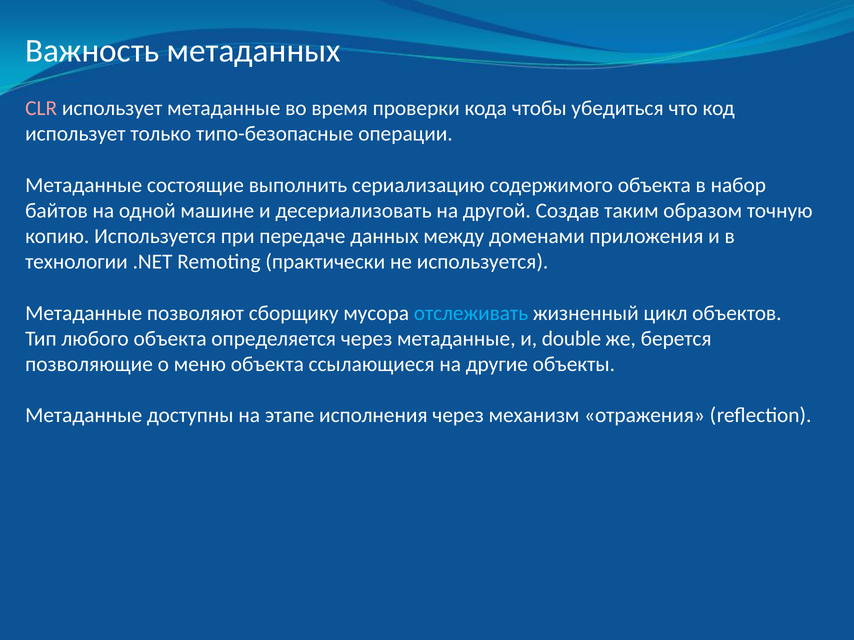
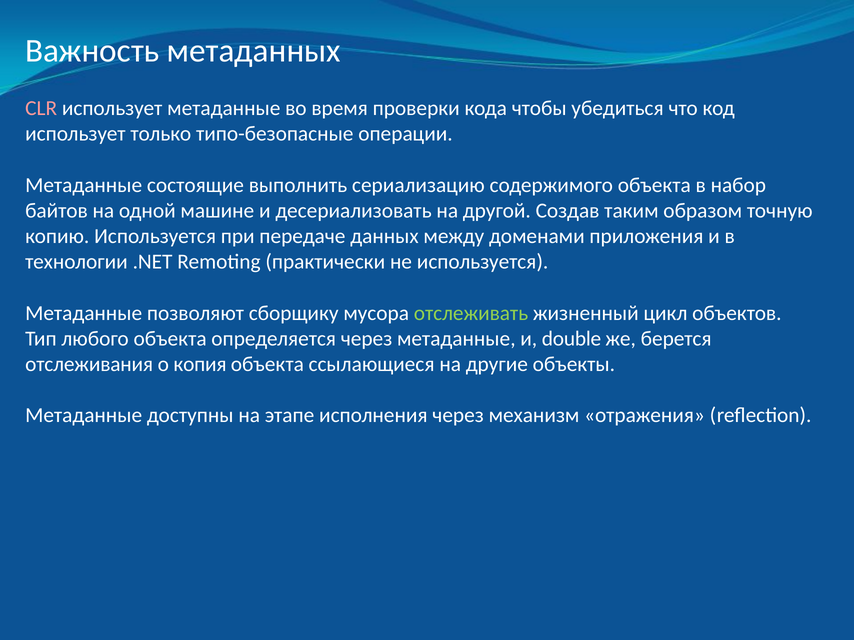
отслеживать colour: light blue -> light green (471, 313)
позволяющие: позволяющие -> отслеживания (89, 365)
меню: меню -> копия (200, 365)
